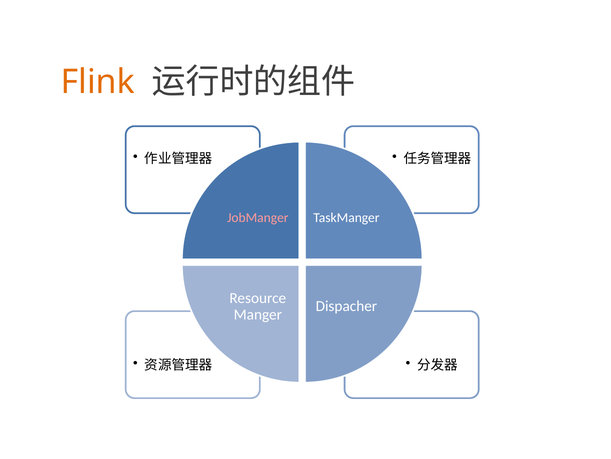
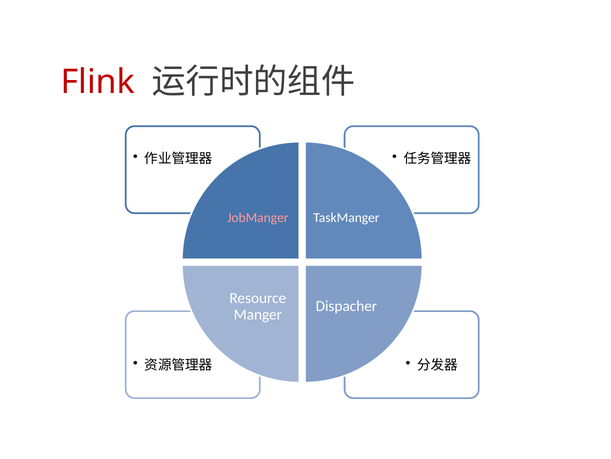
Flink colour: orange -> red (98, 82)
